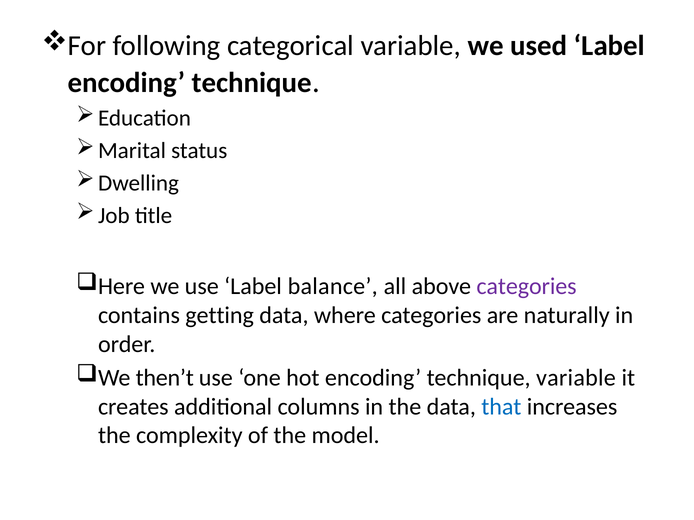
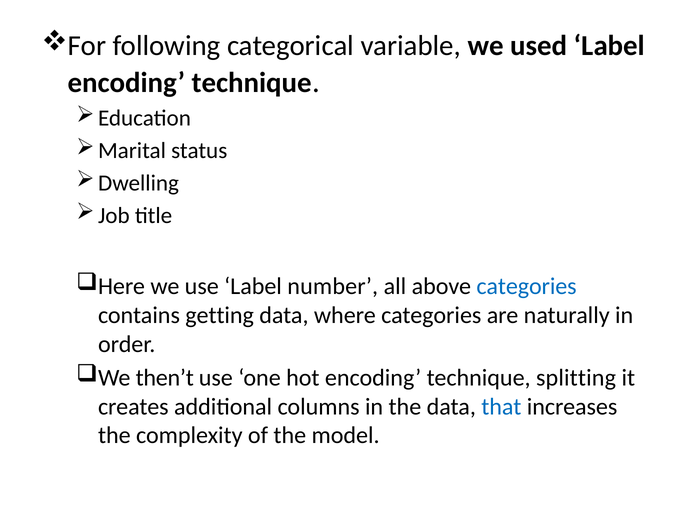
balance: balance -> number (333, 287)
categories colour: purple -> blue (527, 287)
technique variable: variable -> splitting (576, 378)
